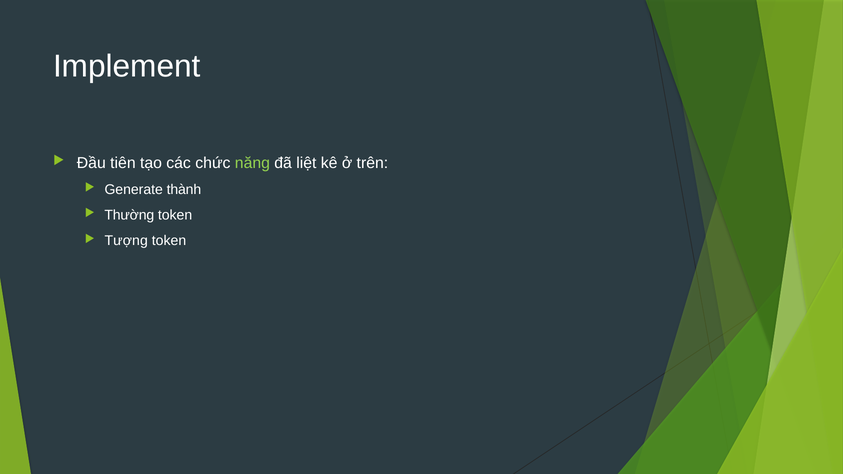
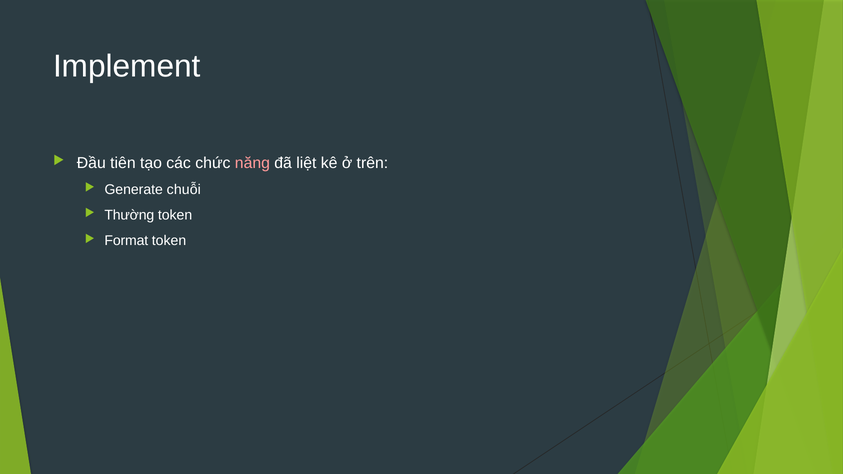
năng colour: light green -> pink (252, 163)
thành: thành -> chuỗi (184, 190)
Tượng: Tượng -> Format (126, 241)
